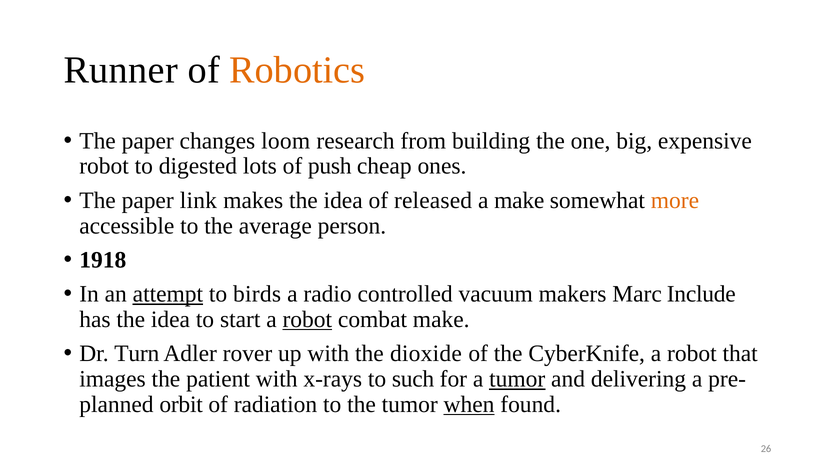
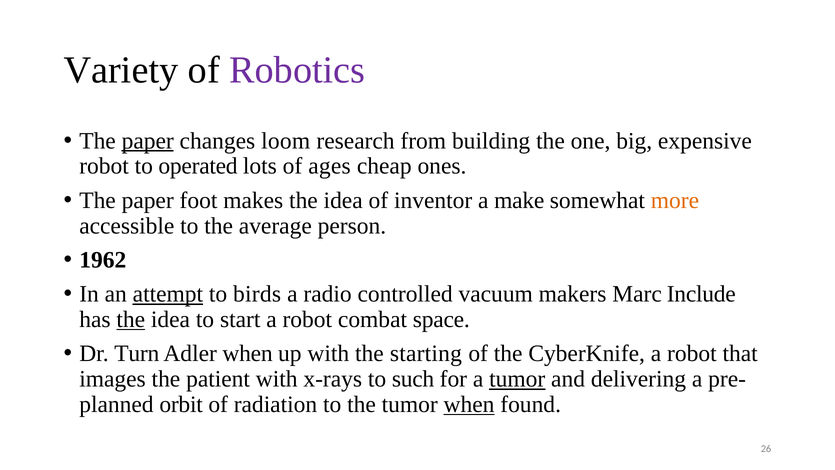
Runner: Runner -> Variety (121, 70)
Robotics colour: orange -> purple (297, 70)
paper underline: none -> present (148, 141)
digested: digested -> operated (198, 166)
push: push -> ages (329, 166)
link: link -> foot (199, 200)
released: released -> inventor (433, 200)
1918: 1918 -> 1962 (103, 260)
the underline: none -> present (131, 319)
robot underline: present -> none (307, 319)
combat make: make -> space (441, 319)
Adler rover: rover -> when (248, 353)
dioxide: dioxide -> starting (426, 353)
